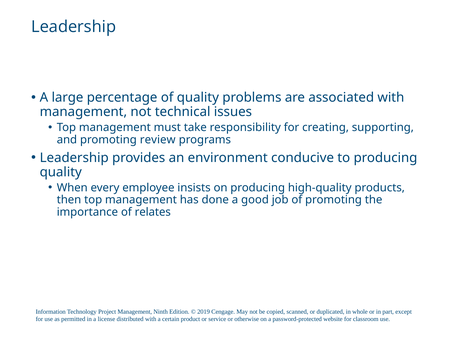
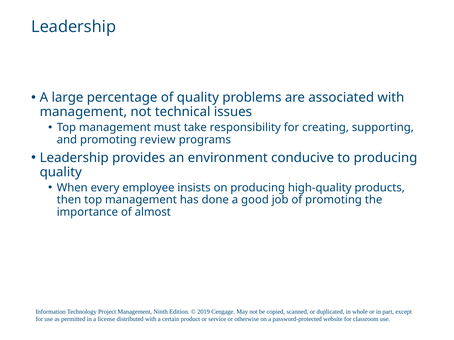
relates: relates -> almost (153, 212)
